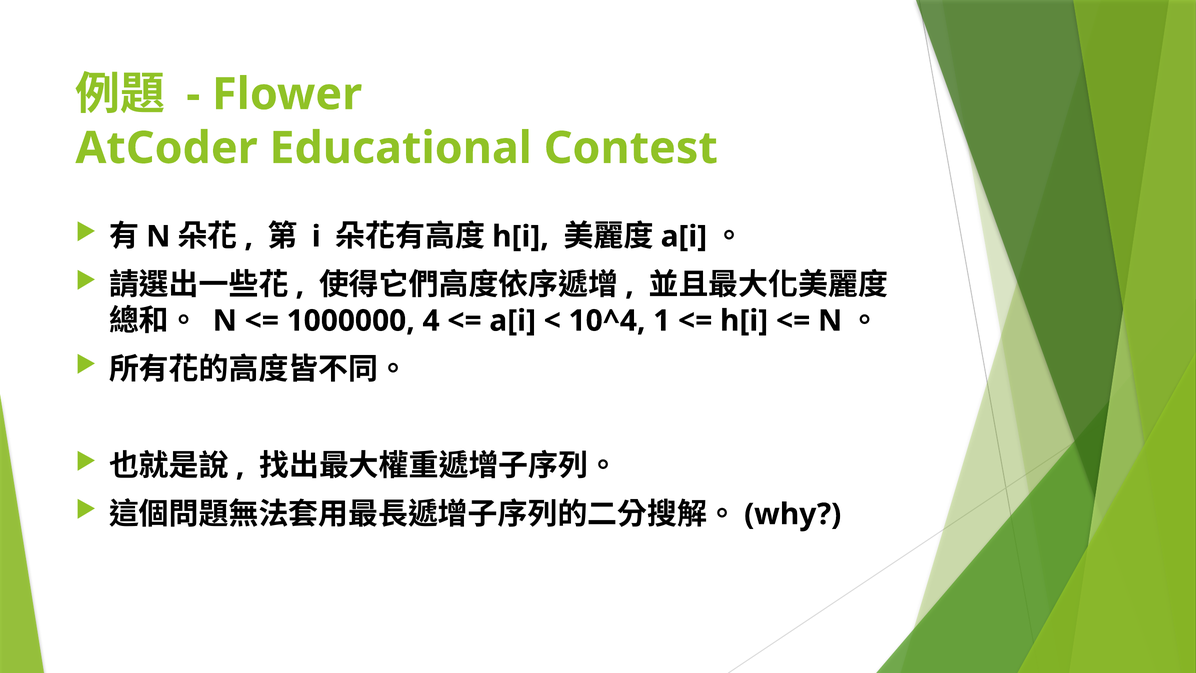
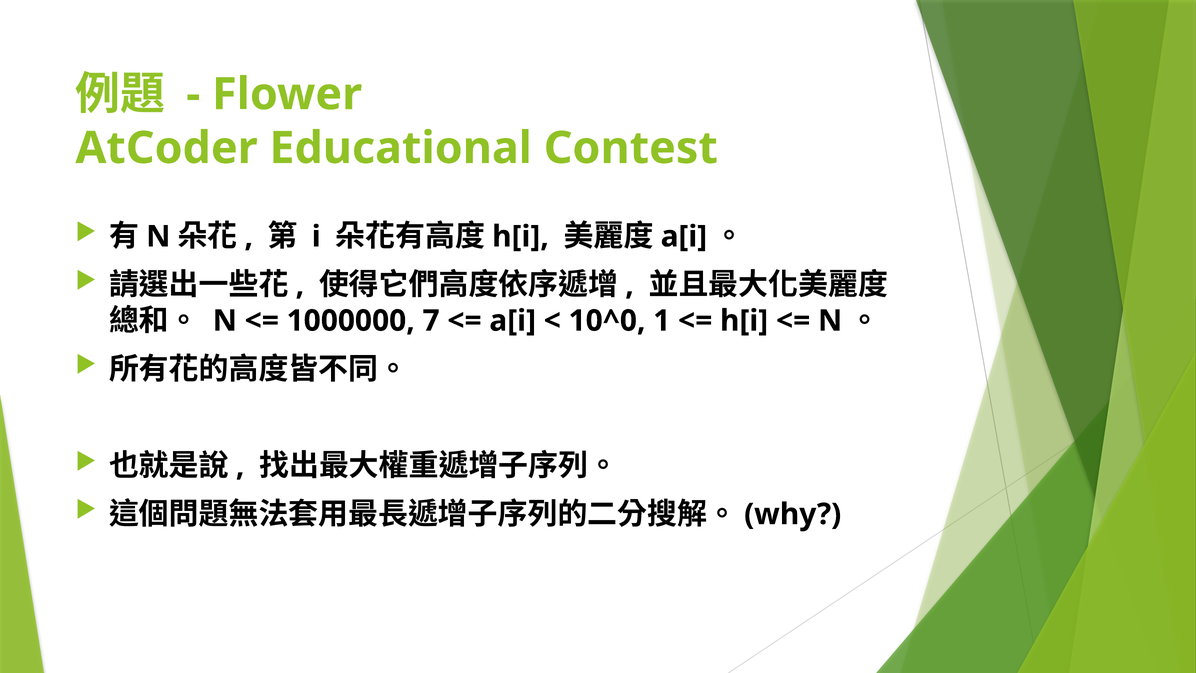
4: 4 -> 7 (431, 321)
10^4: 10^4 -> 10^0 (607, 321)
